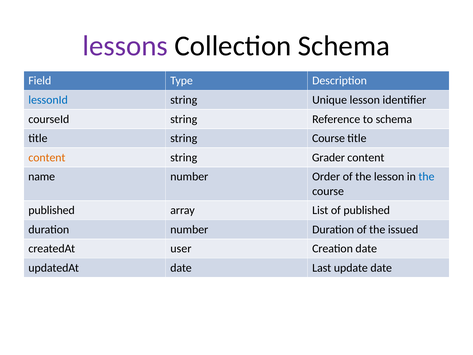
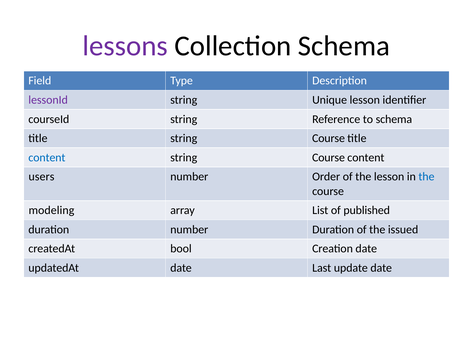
lessonId colour: blue -> purple (48, 100)
content colour: orange -> blue (47, 157)
Grader: Grader -> Course (328, 157)
name: name -> users (41, 177)
published: published -> modeling (51, 210)
user: user -> bool (181, 249)
